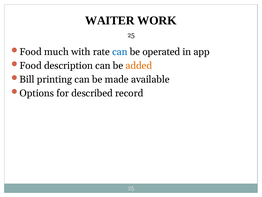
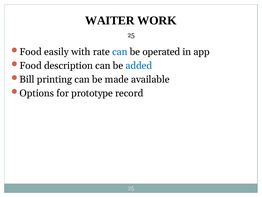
much: much -> easily (56, 52)
added colour: orange -> blue (139, 65)
described: described -> prototype (92, 93)
